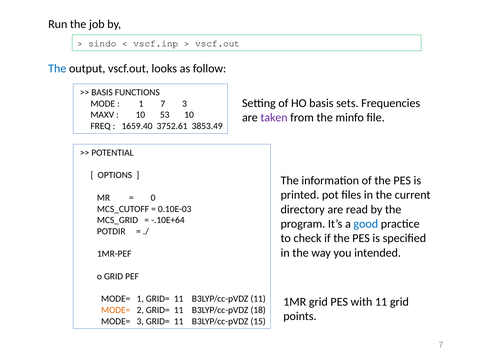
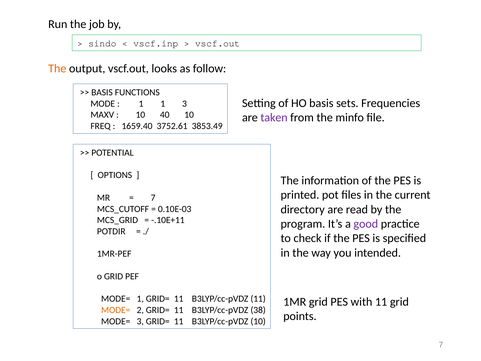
The colour: blue -> orange (57, 68)
1 7: 7 -> 1 (163, 104)
53: 53 -> 40 (165, 115)
0: 0 -> 7 (153, 198)
-.10E+64: -.10E+64 -> -.10E+11 (168, 220)
good colour: blue -> purple (366, 224)
18: 18 -> 38 (258, 310)
B3LYP/cc-pVDZ 15: 15 -> 10 (258, 321)
